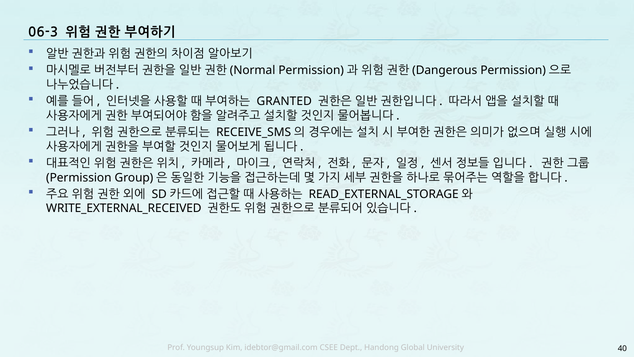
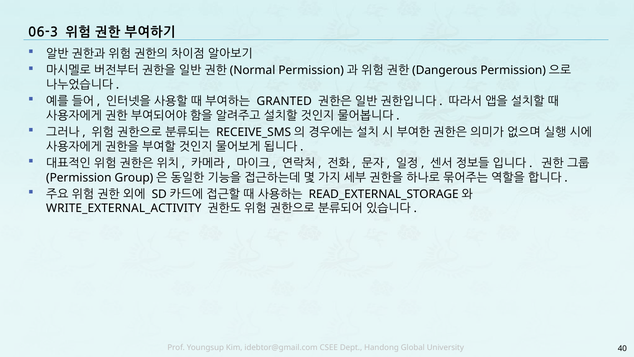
WRITE_EXTERNAL_RECEIVED: WRITE_EXTERNAL_RECEIVED -> WRITE_EXTERNAL_ACTIVITY (124, 208)
